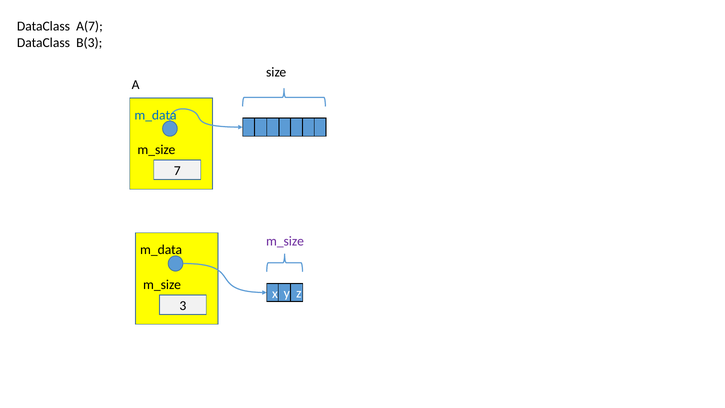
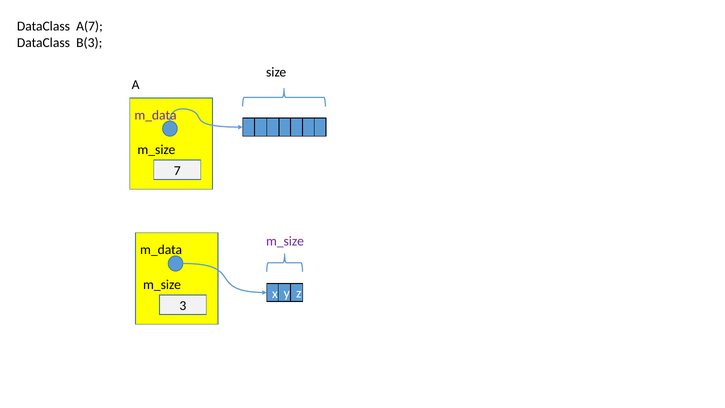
m_data colour: blue -> purple (156, 115)
